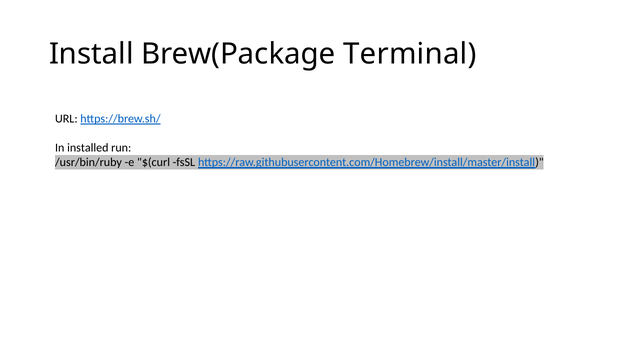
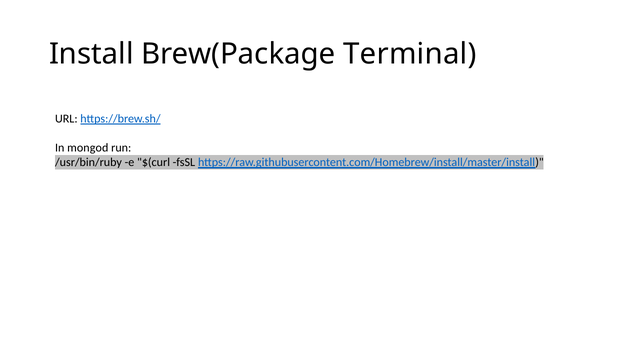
installed: installed -> mongod (88, 148)
